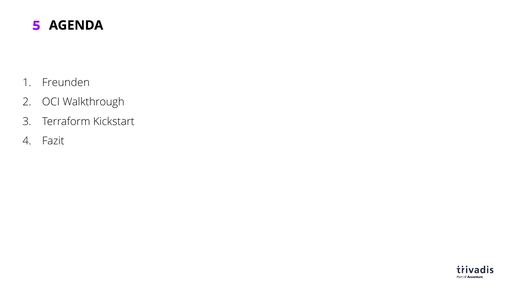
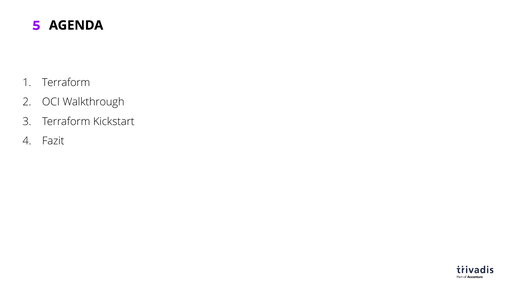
Freunden: Freunden -> Terraform (66, 83)
